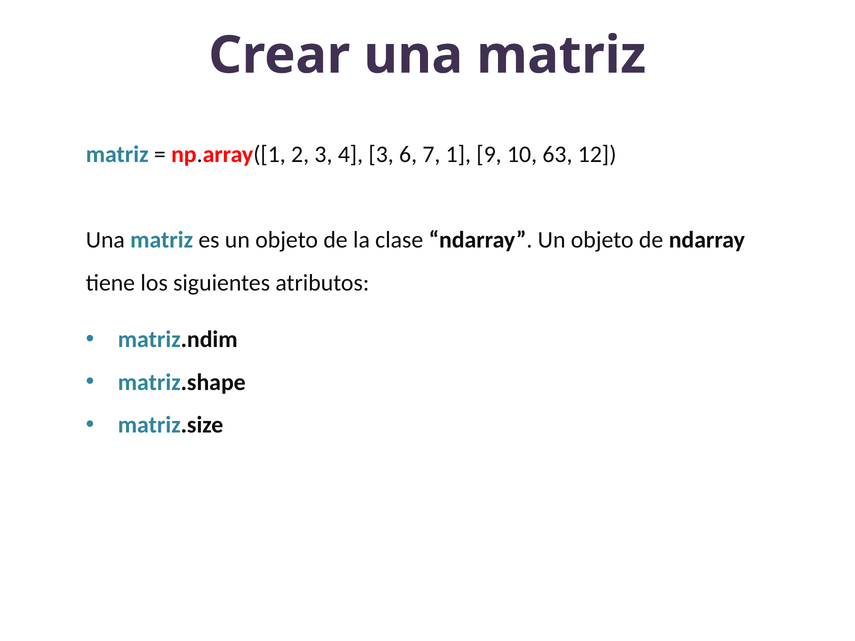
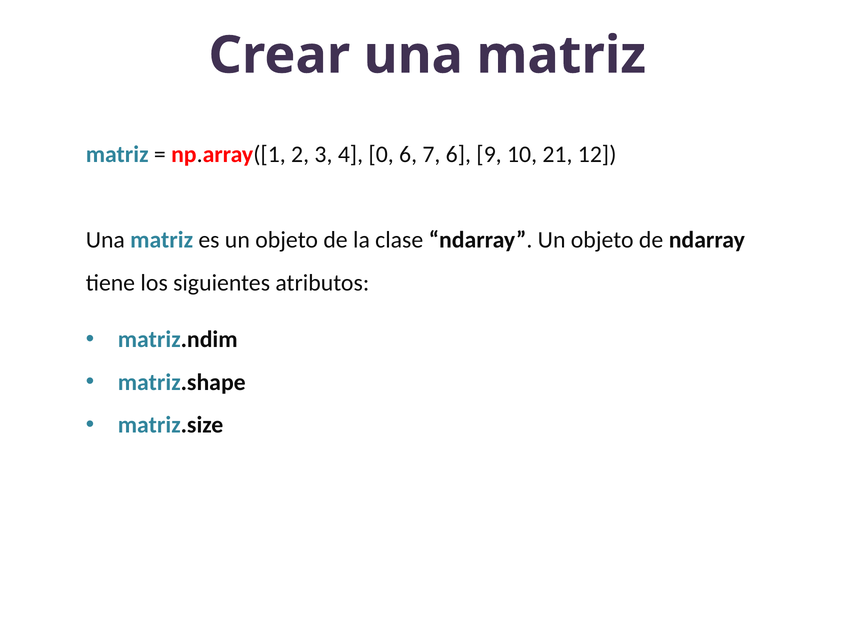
4 3: 3 -> 0 (381, 155)
7 1: 1 -> 6 (458, 155)
63: 63 -> 21 (557, 155)
